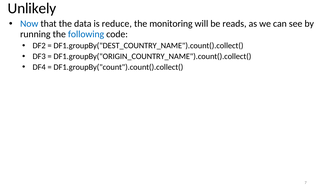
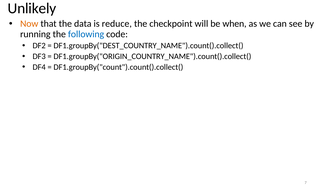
Now colour: blue -> orange (29, 24)
monitoring: monitoring -> checkpoint (171, 24)
reads: reads -> when (234, 24)
